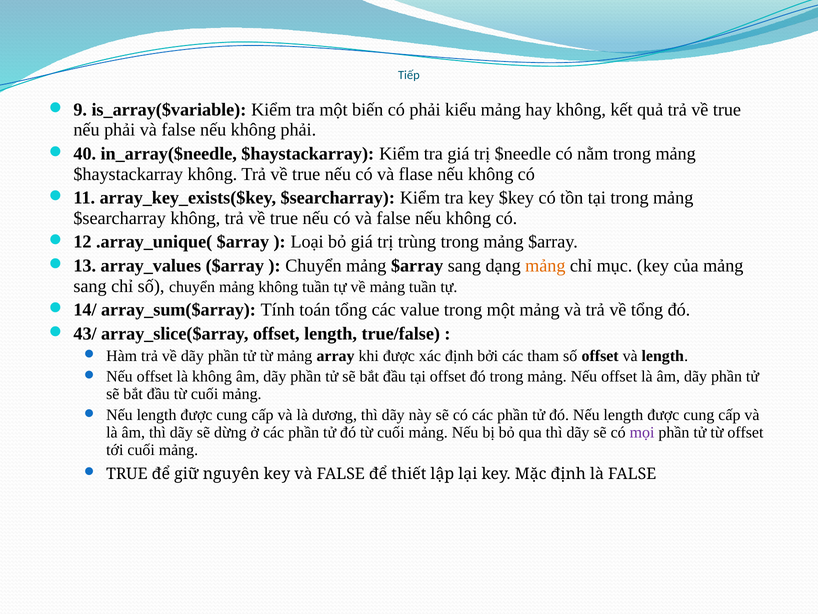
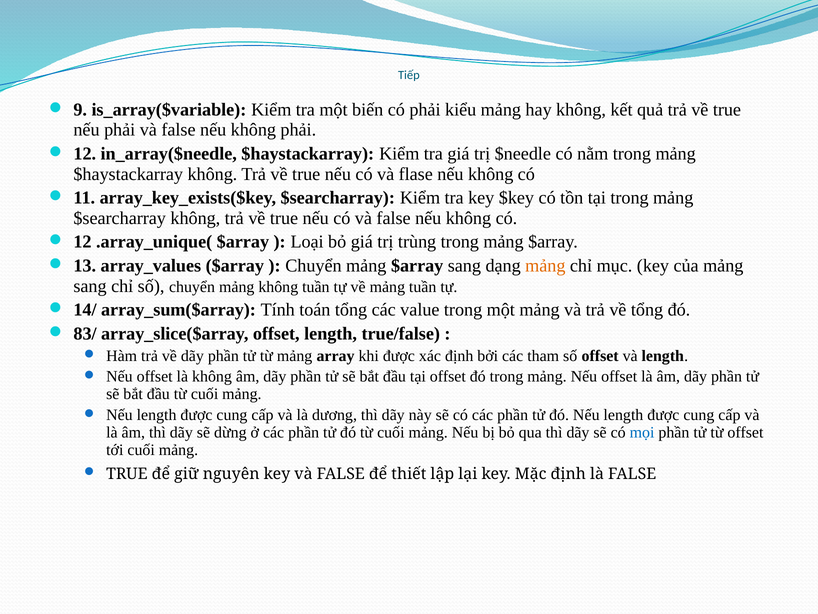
40: 40 -> 12 (85, 154)
43/: 43/ -> 83/ (85, 333)
mọi colour: purple -> blue (642, 432)
